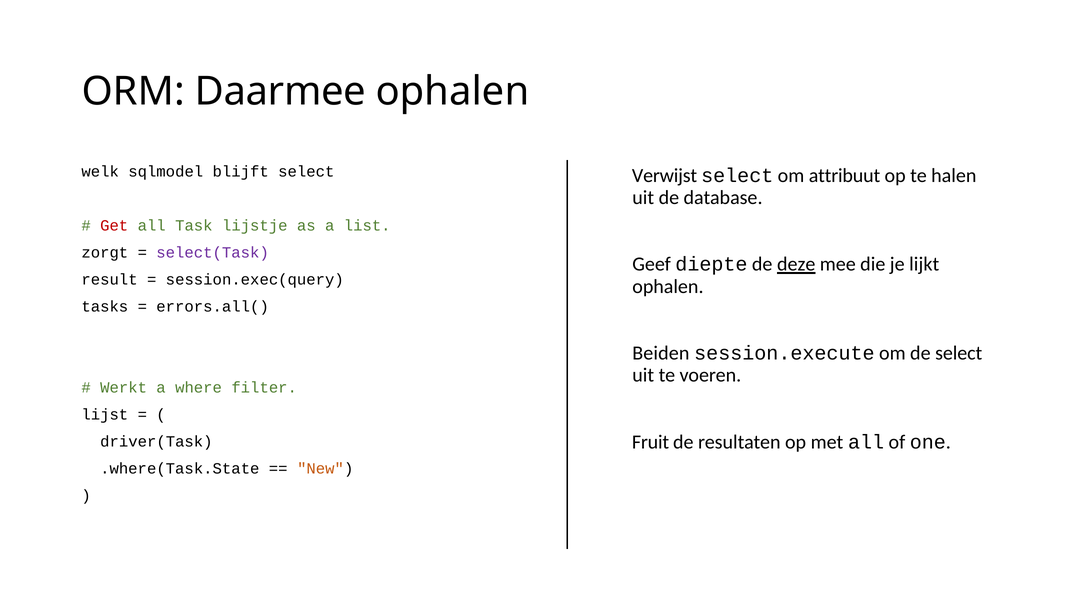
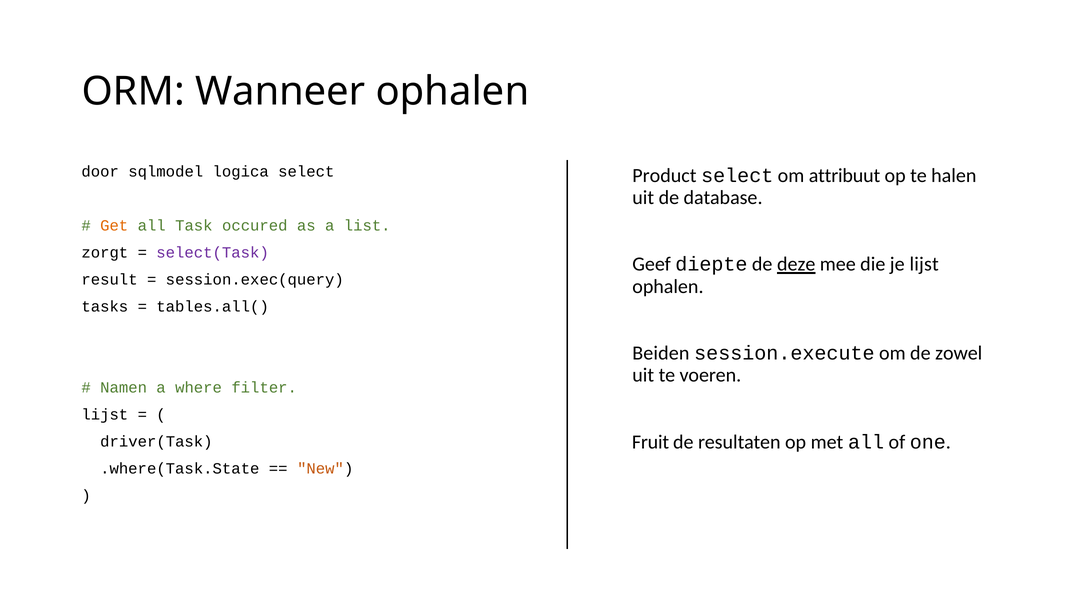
Daarmee: Daarmee -> Wanneer (280, 92)
welk: welk -> door (100, 172)
blijft: blijft -> logica (241, 172)
Verwijst: Verwijst -> Product (664, 176)
Get colour: red -> orange (114, 226)
lijstje: lijstje -> occured (255, 226)
je lijkt: lijkt -> lijst (924, 264)
errors.all(: errors.all( -> tables.all( (213, 307)
de select: select -> zowel (959, 353)
Werkt: Werkt -> Namen (124, 388)
